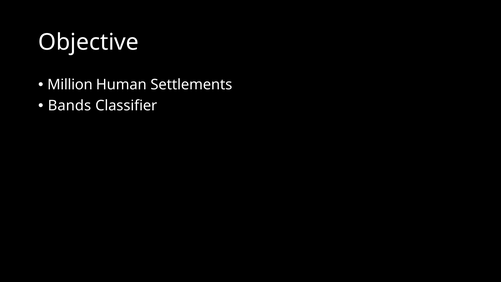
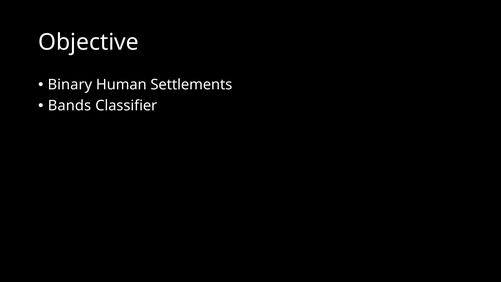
Million: Million -> Binary (70, 85)
